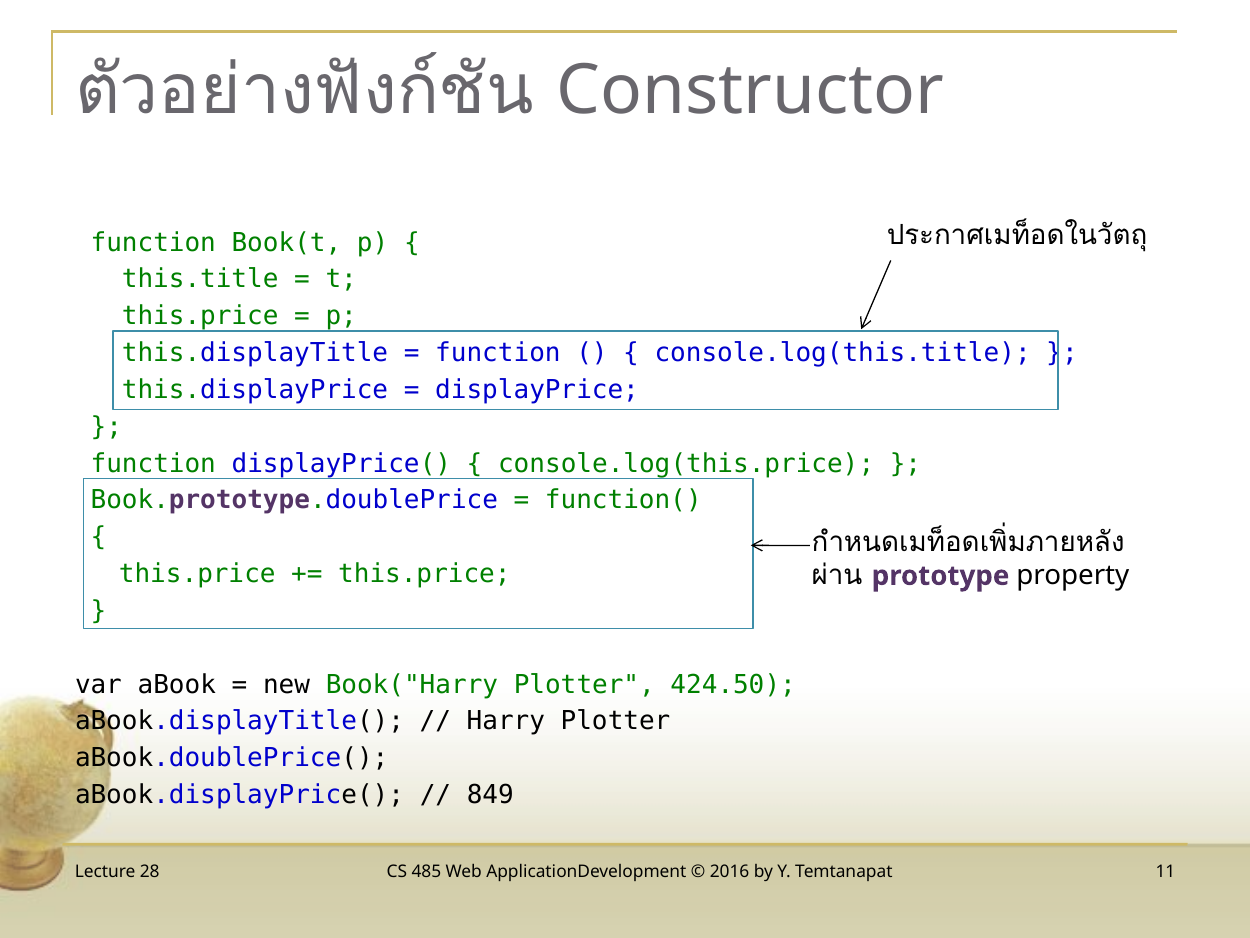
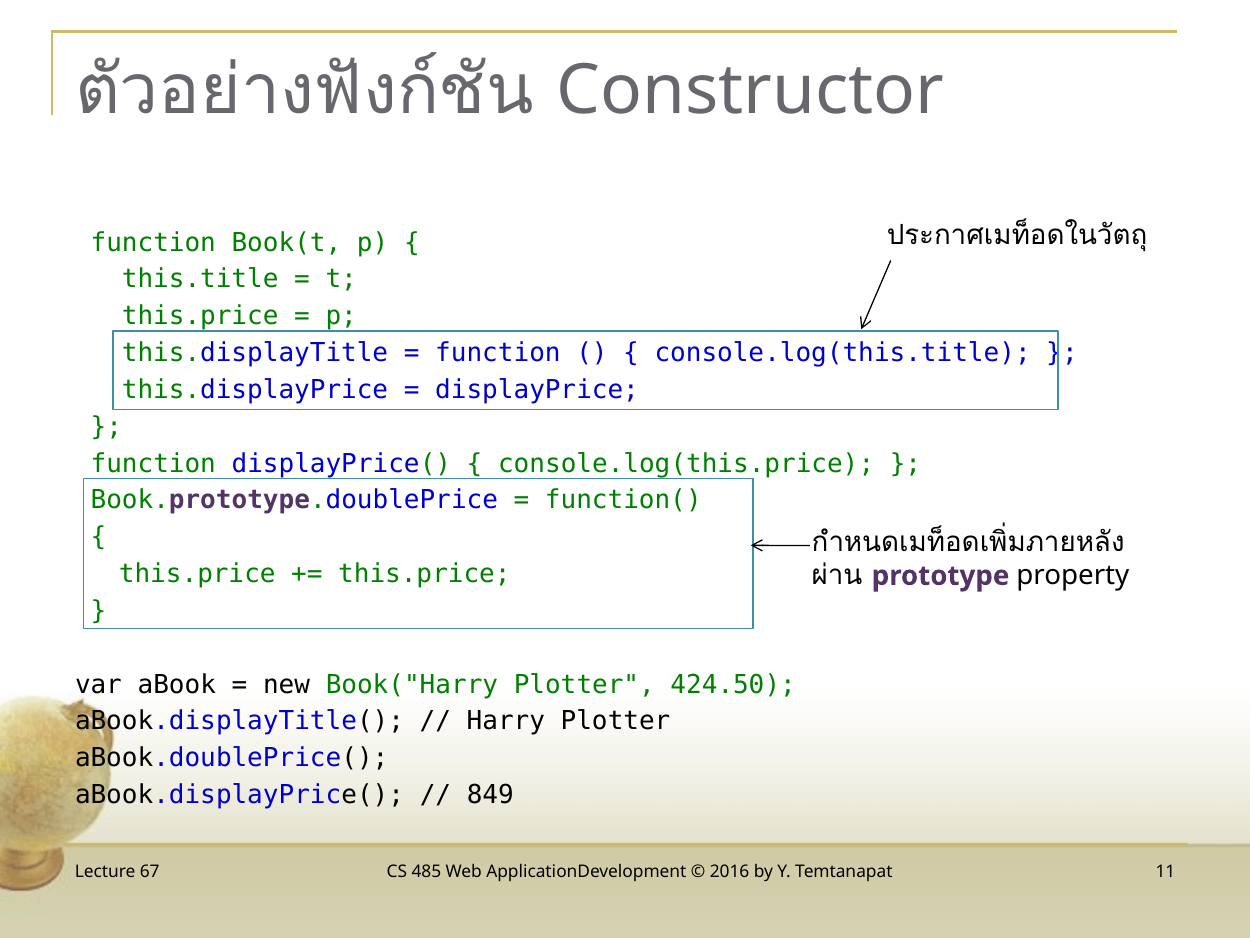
28: 28 -> 67 (150, 871)
